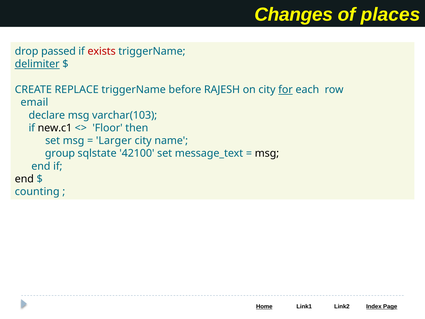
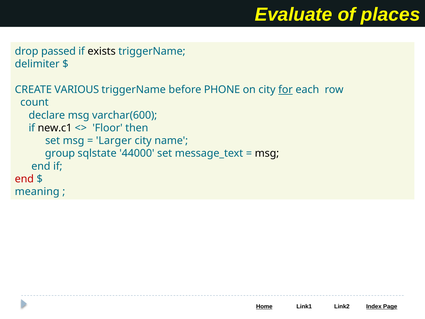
Changes: Changes -> Evaluate (294, 15)
exists colour: red -> black (102, 51)
delimiter underline: present -> none (37, 64)
REPLACE: REPLACE -> VARIOUS (77, 90)
RAJESH: RAJESH -> PHONE (222, 90)
email: email -> count (34, 102)
varchar(103: varchar(103 -> varchar(600 (125, 115)
42100: 42100 -> 44000 (137, 153)
end colour: black -> red (24, 179)
counting: counting -> meaning (37, 192)
